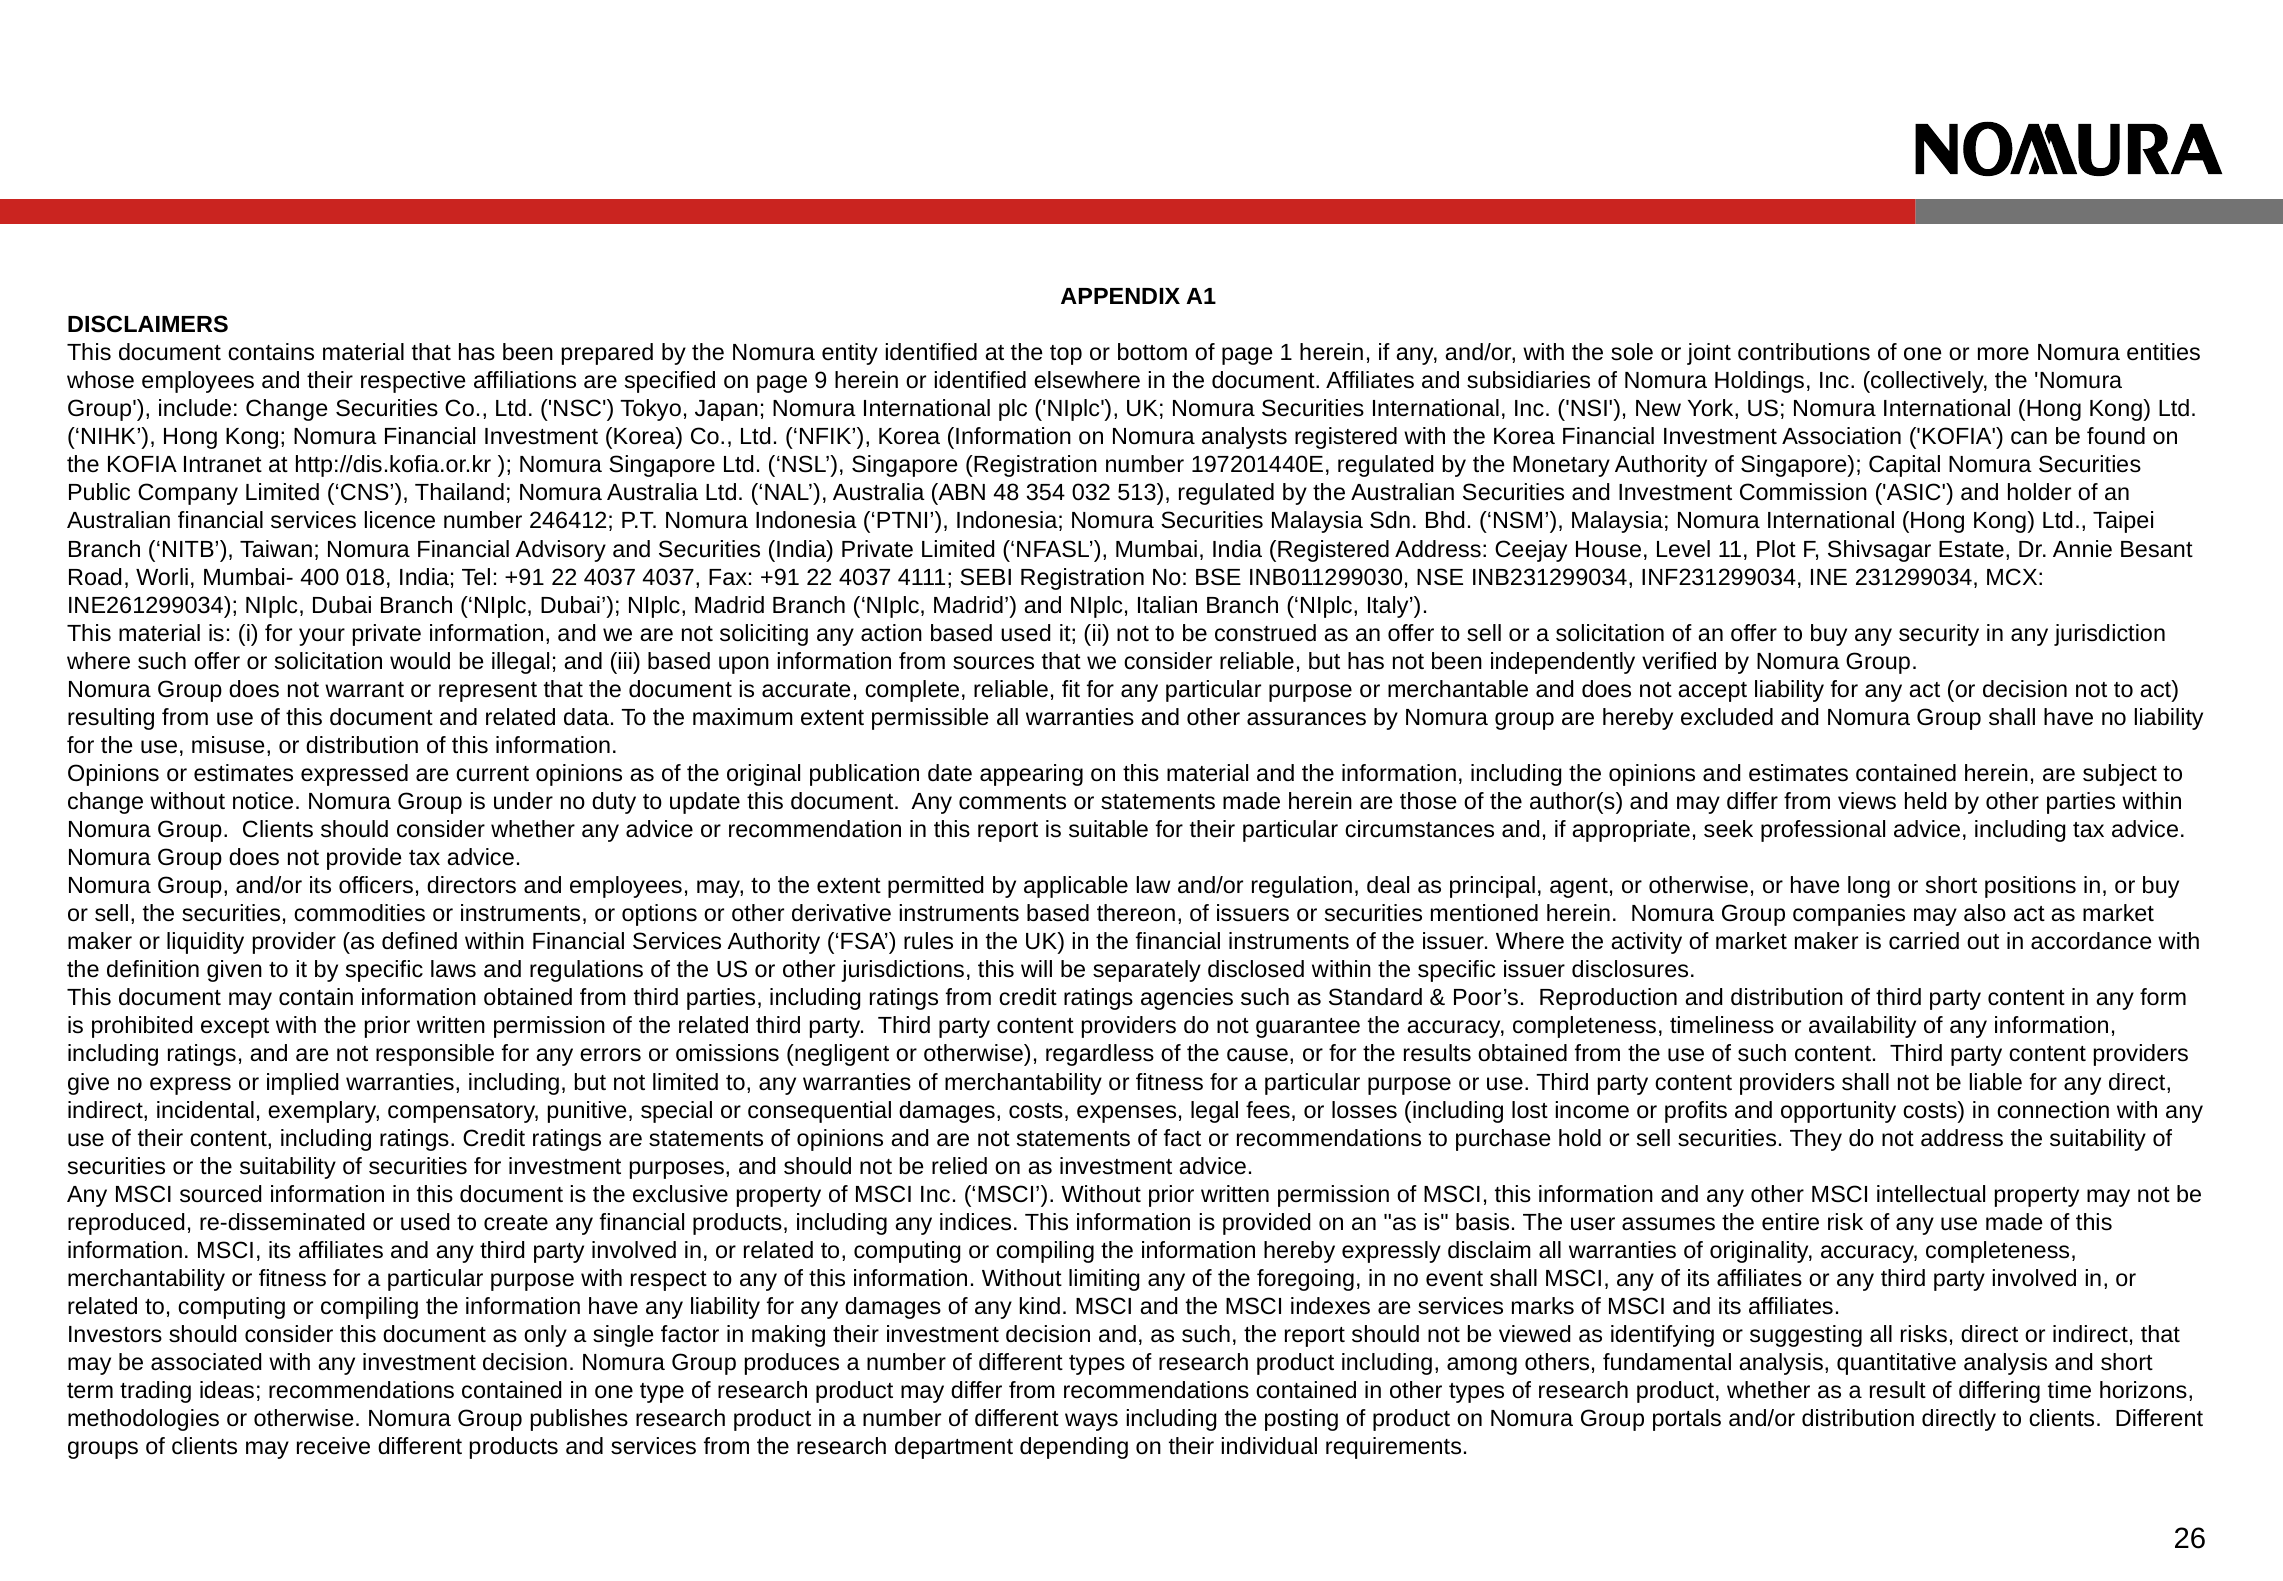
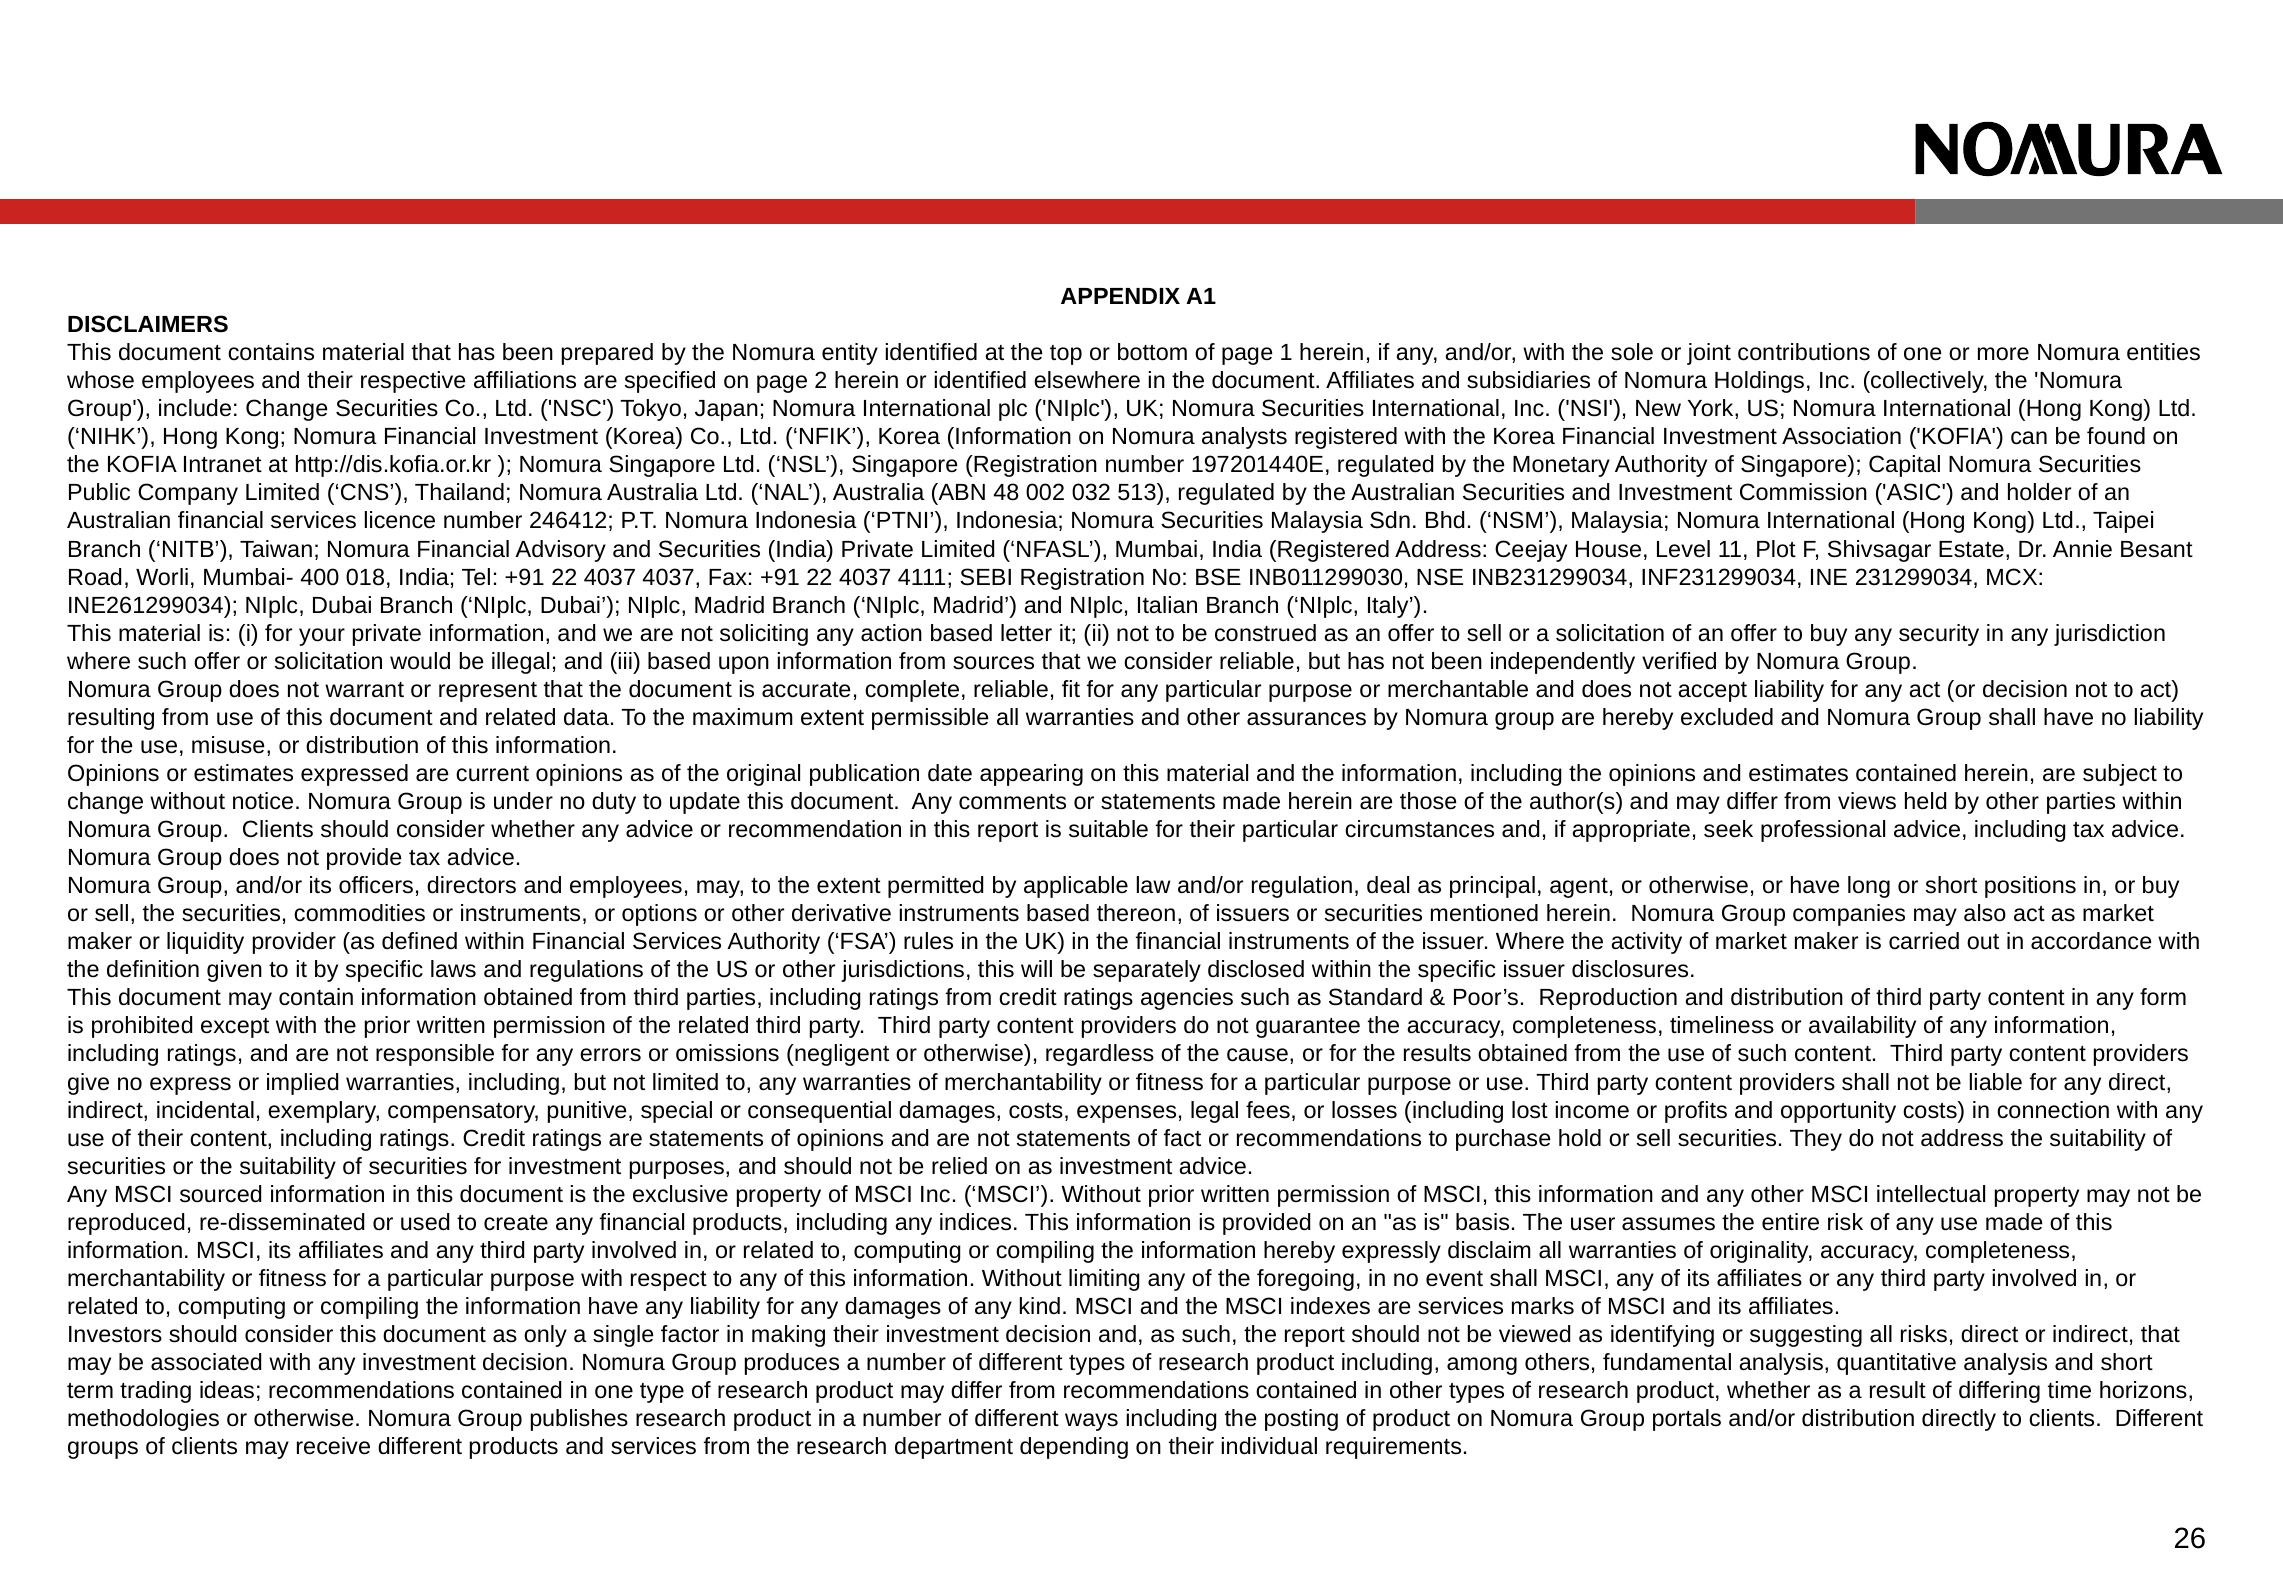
9: 9 -> 2 (821, 381)
354: 354 -> 002 (1045, 493)
based used: used -> letter (1026, 633)
